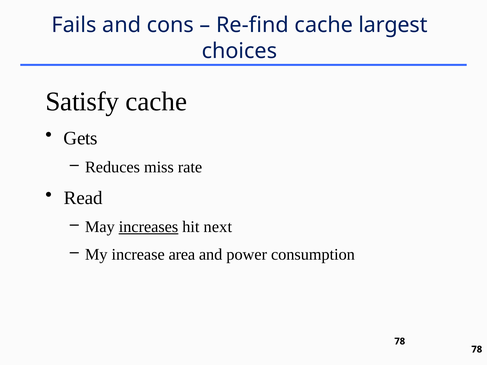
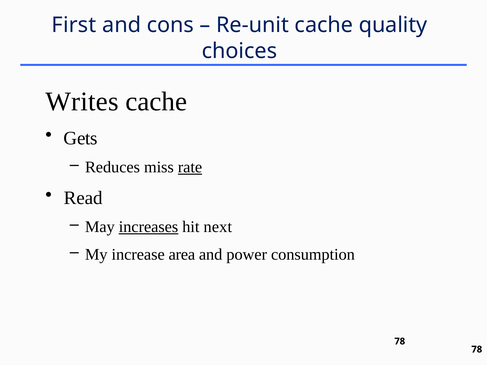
Fails: Fails -> First (74, 25)
Re-find: Re-find -> Re-unit (252, 25)
largest: largest -> quality (393, 25)
Satisfy: Satisfy -> Writes (82, 102)
rate underline: none -> present (190, 167)
